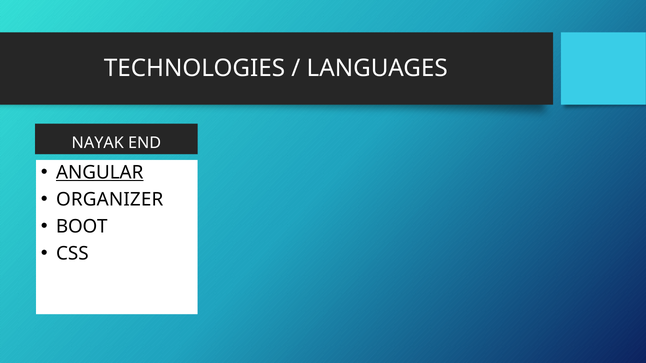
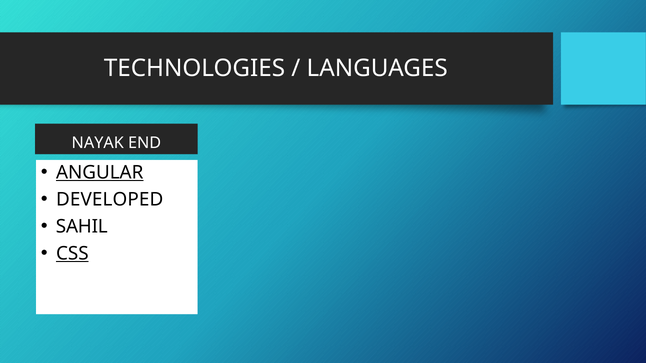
ORGANIZER: ORGANIZER -> DEVELOPED (110, 200)
BOOT: BOOT -> SAHIL (82, 227)
CSS underline: none -> present (72, 254)
